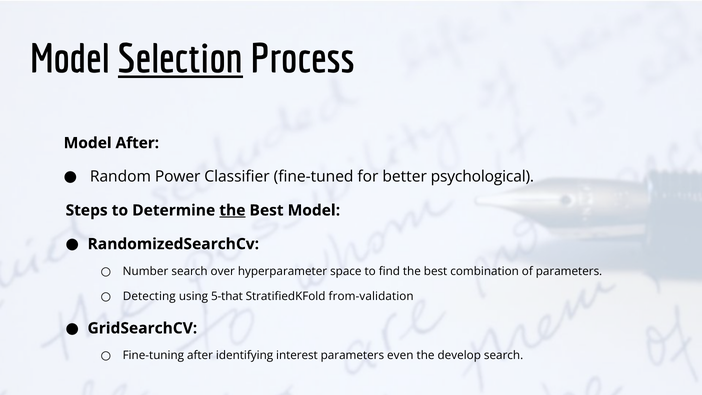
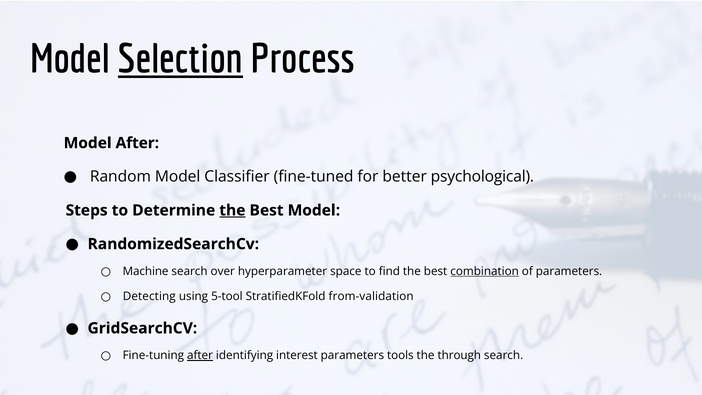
Random Power: Power -> Model (178, 177)
Number: Number -> Machine (146, 271)
combination underline: none -> present (485, 271)
5-that: 5-that -> 5-tool (227, 297)
after underline: none -> present (200, 355)
even: even -> tools (400, 355)
develop: develop -> through (459, 355)
